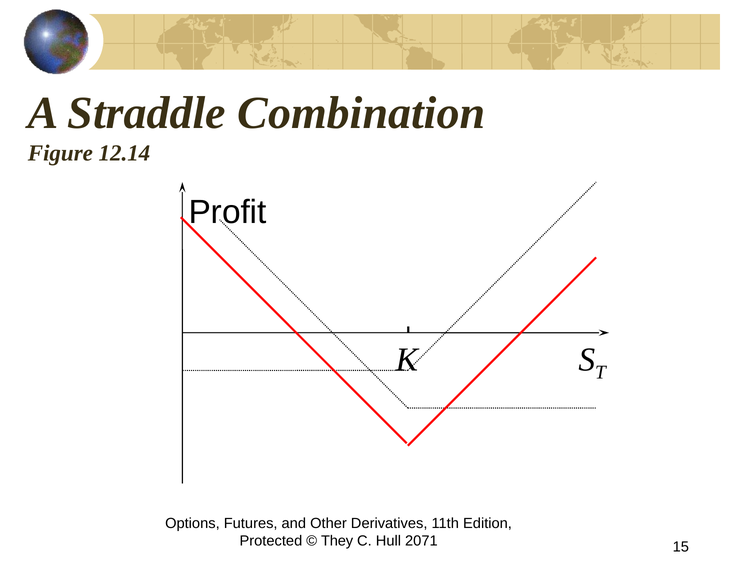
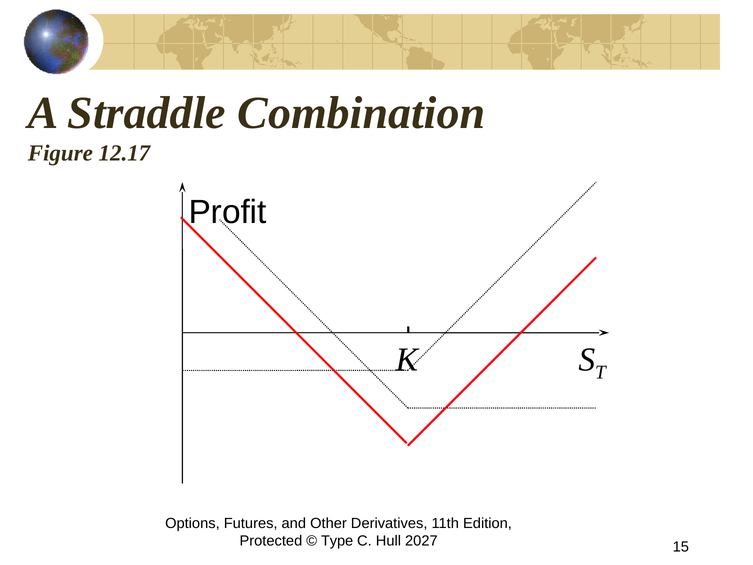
12.14: 12.14 -> 12.17 (124, 153)
They: They -> Type (337, 541)
2071: 2071 -> 2027 (421, 541)
